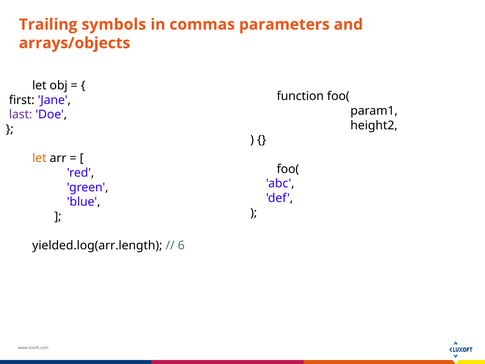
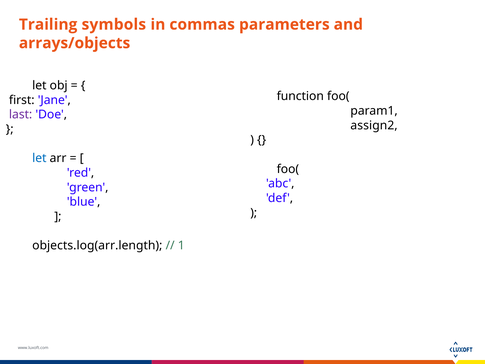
height2: height2 -> assign2 (374, 125)
let colour: orange -> blue (39, 158)
yielded.log(arr.length: yielded.log(arr.length -> objects.log(arr.length (97, 245)
6: 6 -> 1 (181, 245)
